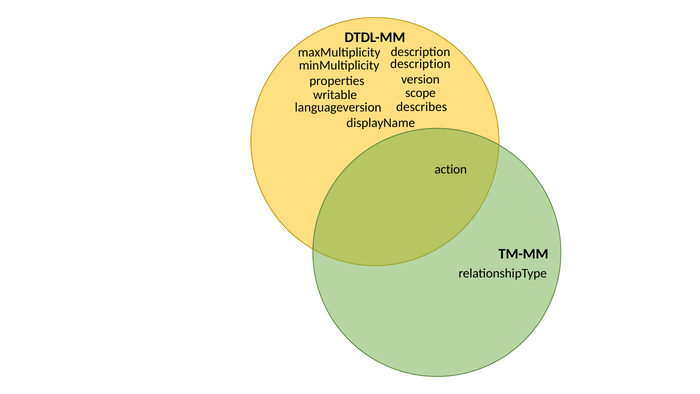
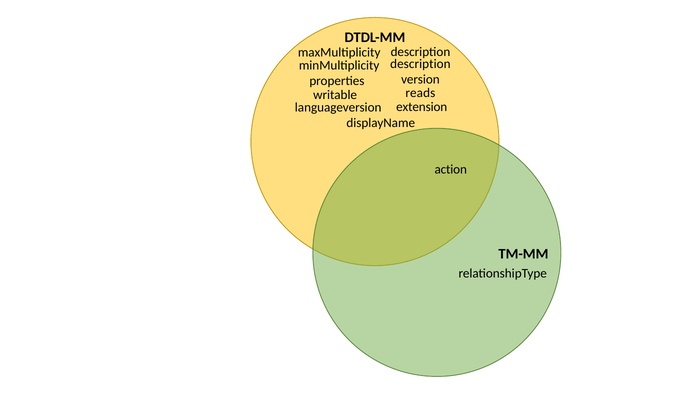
scope: scope -> reads (420, 93)
describes: describes -> extension (422, 107)
